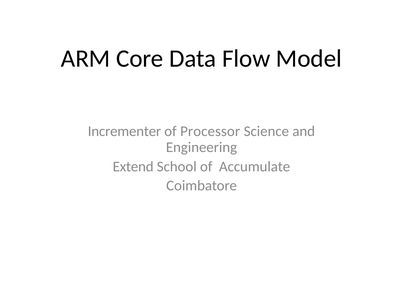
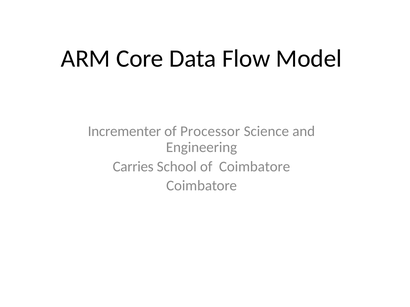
Extend: Extend -> Carries (133, 167)
of Accumulate: Accumulate -> Coimbatore (255, 167)
